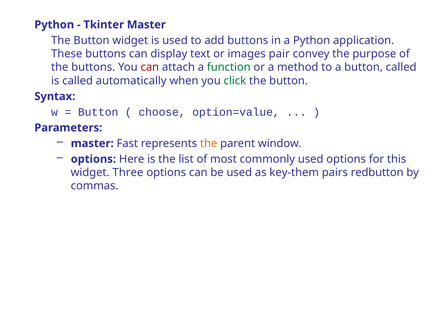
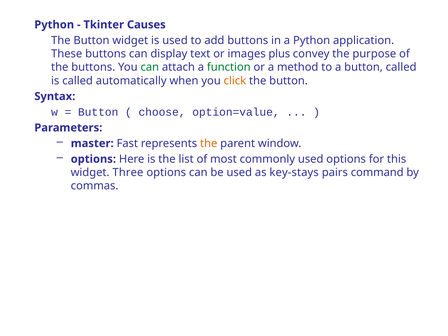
Tkinter Master: Master -> Causes (146, 25)
pair: pair -> plus (279, 54)
can colour: red -> green (150, 67)
click colour: green -> orange (235, 81)
key-them: key-them -> key-stays (294, 173)
redbutton: redbutton -> command (377, 173)
